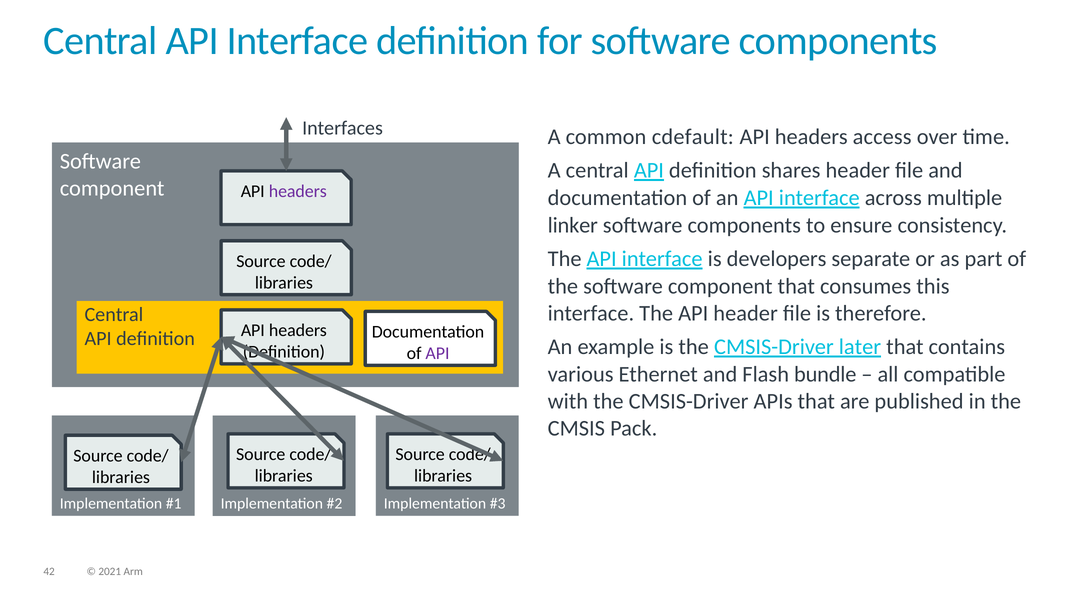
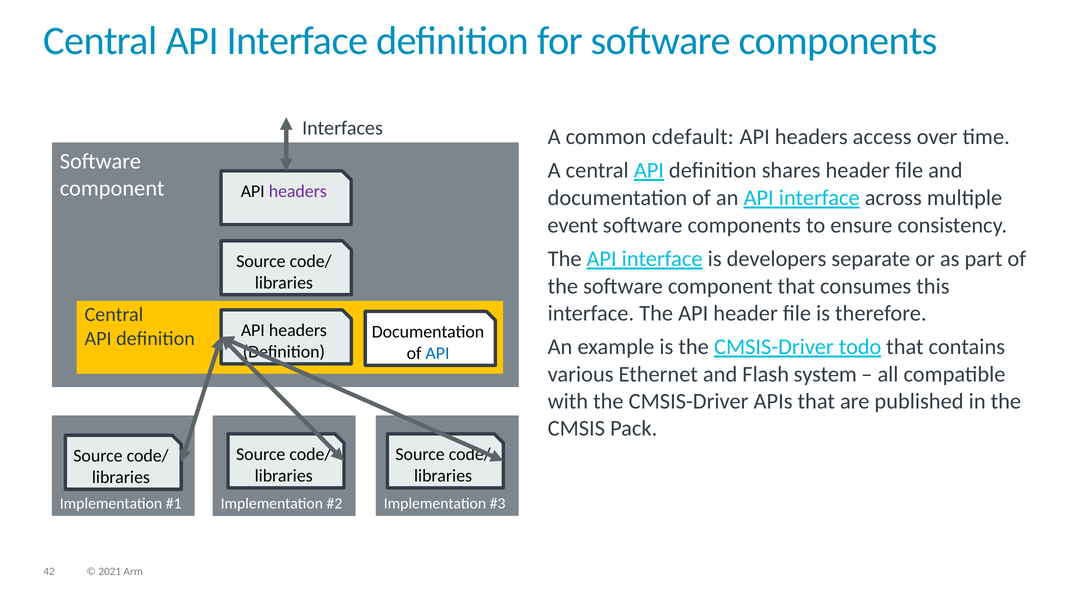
linker: linker -> event (573, 225)
later: later -> todo (860, 347)
API colour: purple -> blue (437, 353)
bundle: bundle -> system (825, 374)
